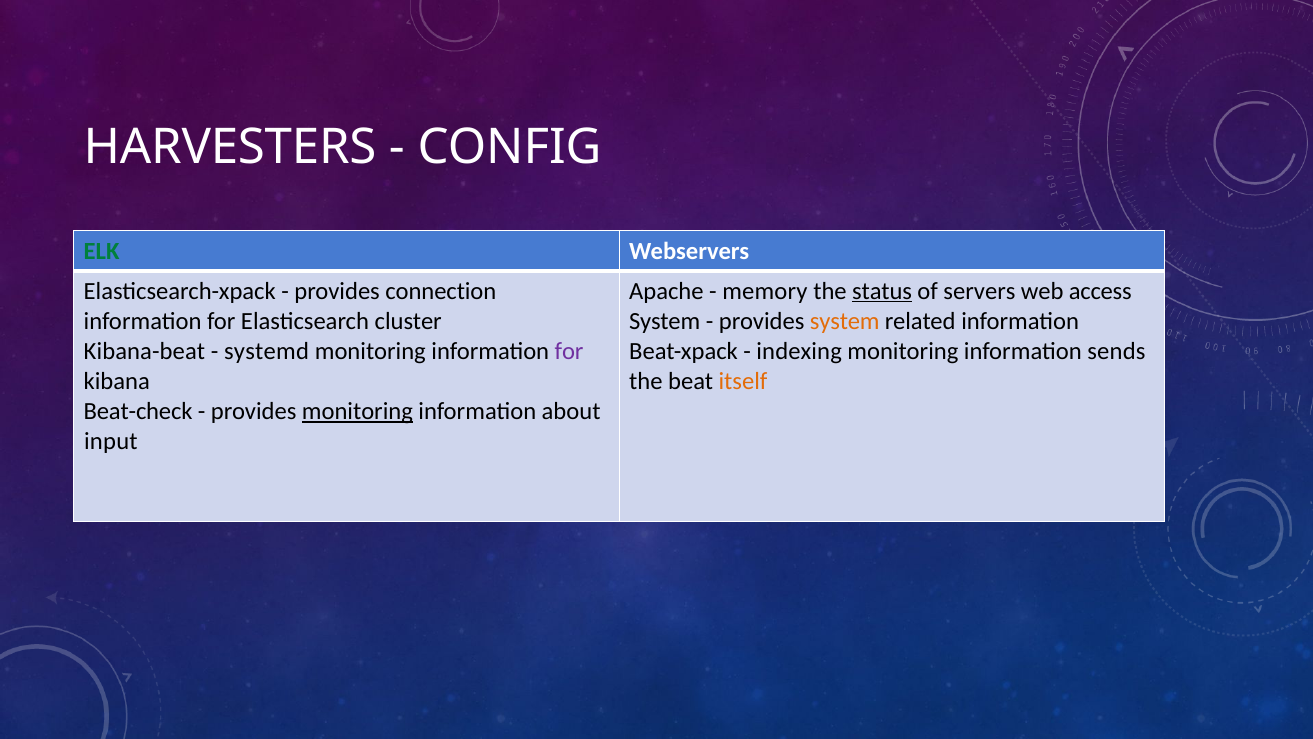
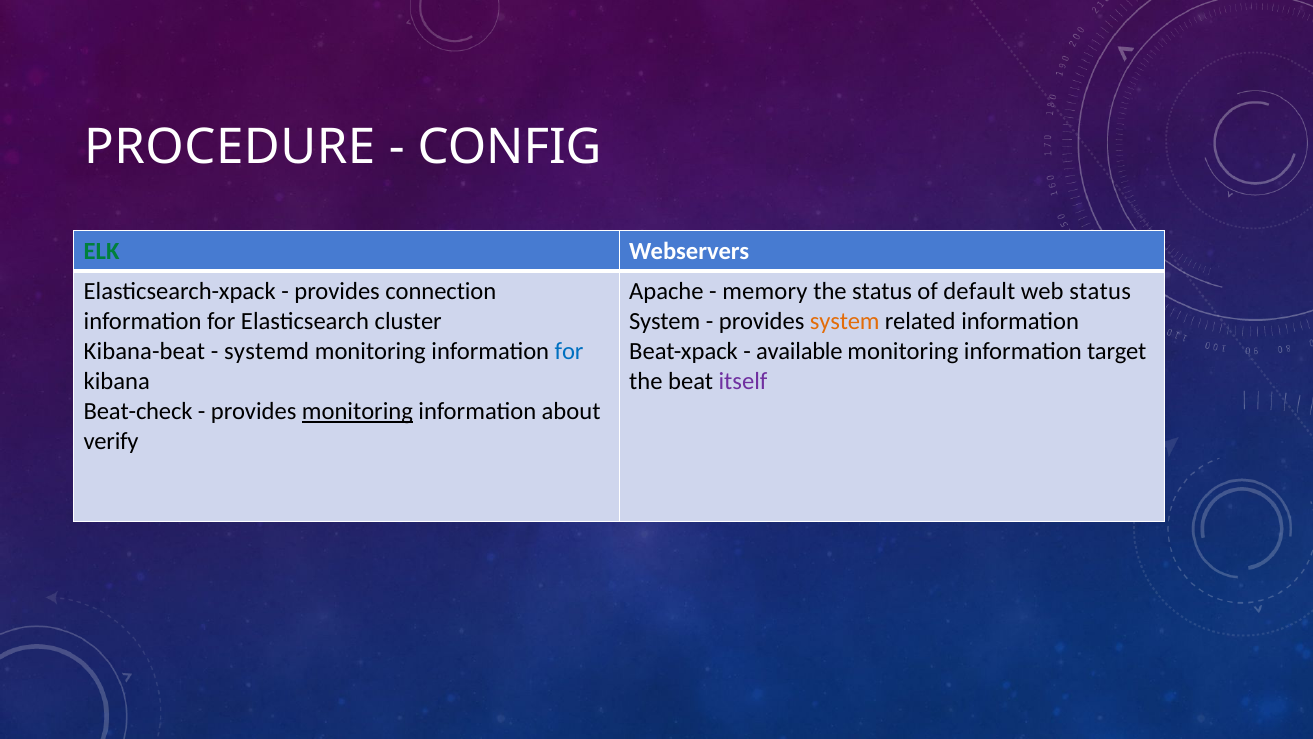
HARVESTERS: HARVESTERS -> PROCEDURE (230, 147)
status underline: present -> none (882, 291)
servers: servers -> default (979, 291)
web access: access -> status (1100, 291)
for colour: purple -> blue (569, 351)
indexing: indexing -> available (799, 351)
sends: sends -> target (1117, 351)
itself colour: orange -> purple (743, 381)
input: input -> verify (111, 441)
